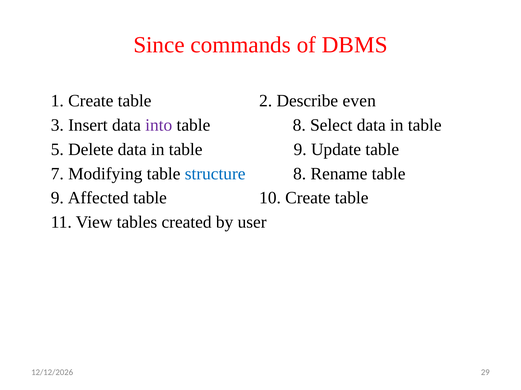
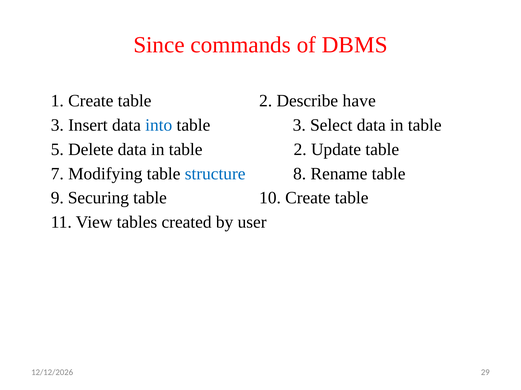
even: even -> have (359, 101)
into colour: purple -> blue (159, 125)
table 8: 8 -> 3 (299, 125)
in table 9: 9 -> 2 (300, 150)
Affected: Affected -> Securing (98, 198)
